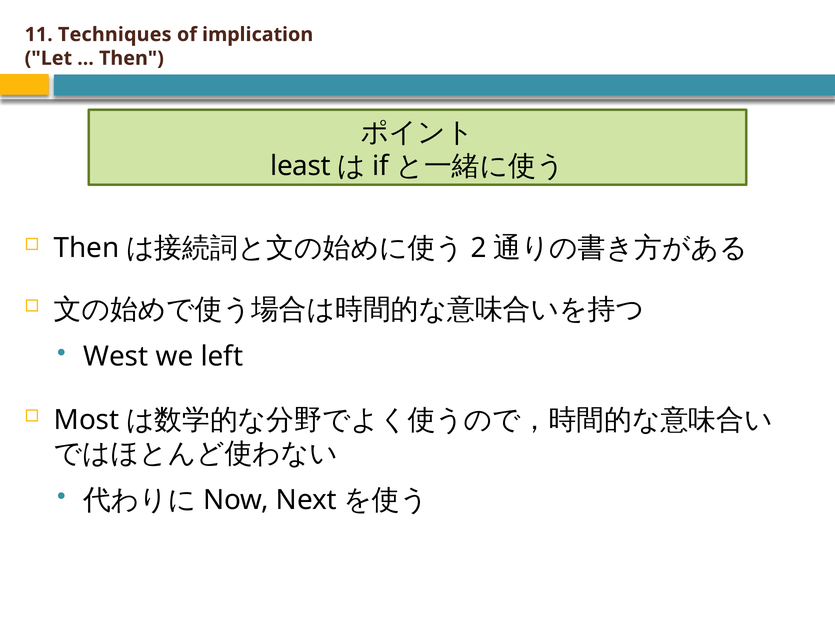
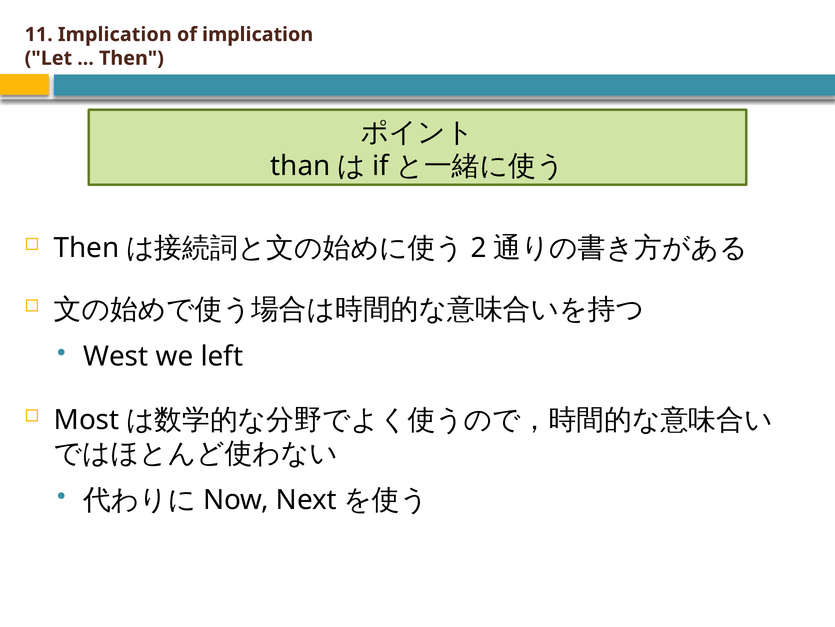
11 Techniques: Techniques -> Implication (115, 35)
least: least -> than (300, 166)
